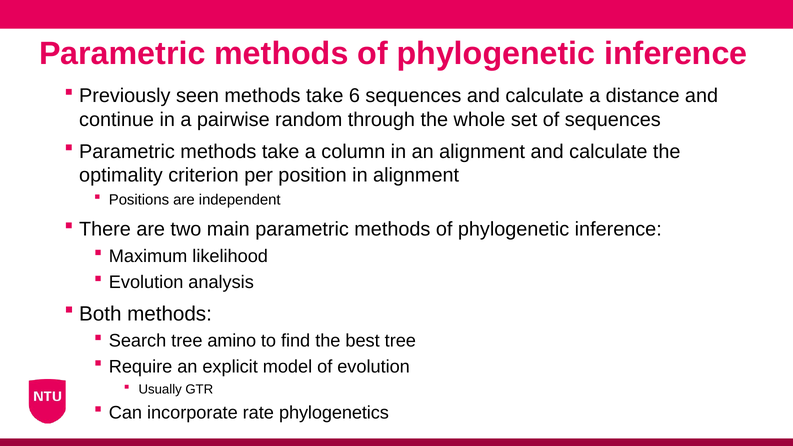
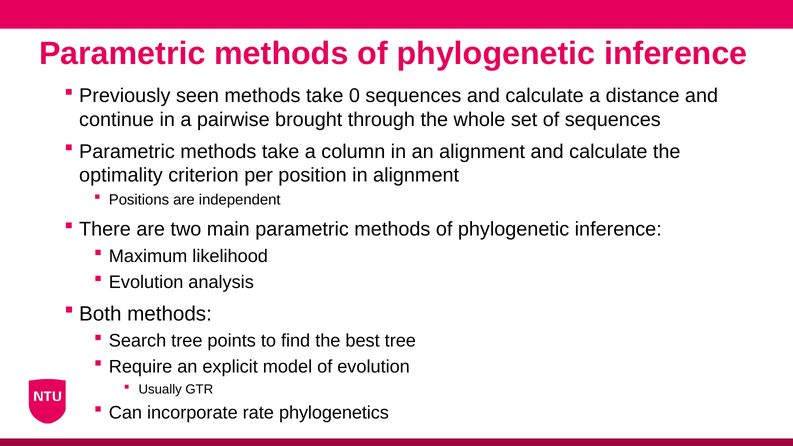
6: 6 -> 0 (354, 96)
random: random -> brought (309, 120)
amino: amino -> points (232, 341)
